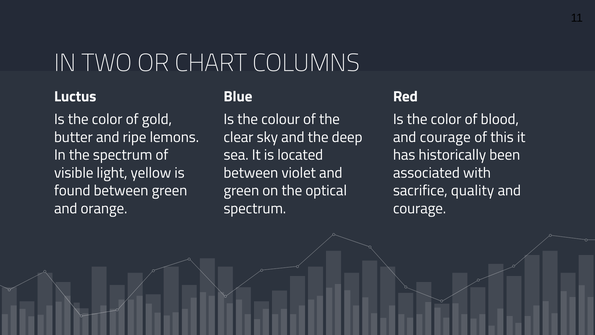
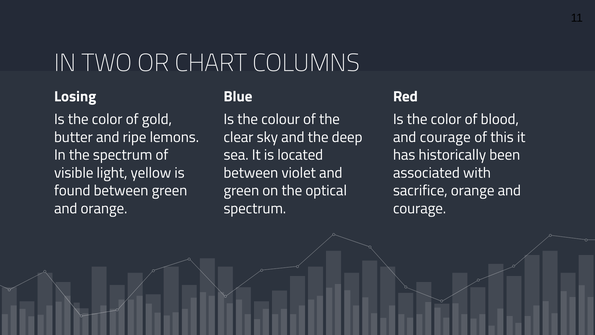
Luctus: Luctus -> Losing (75, 96)
sacrifice quality: quality -> orange (473, 191)
